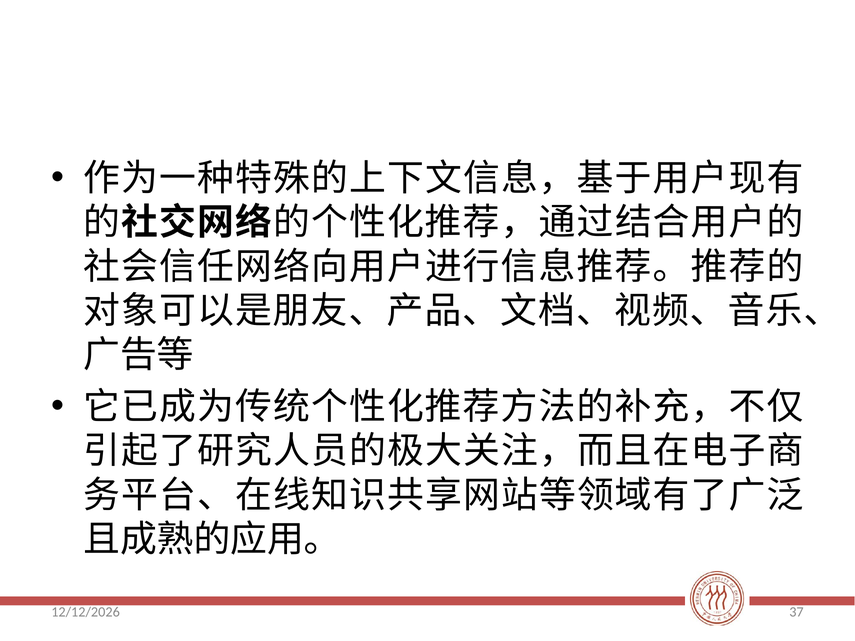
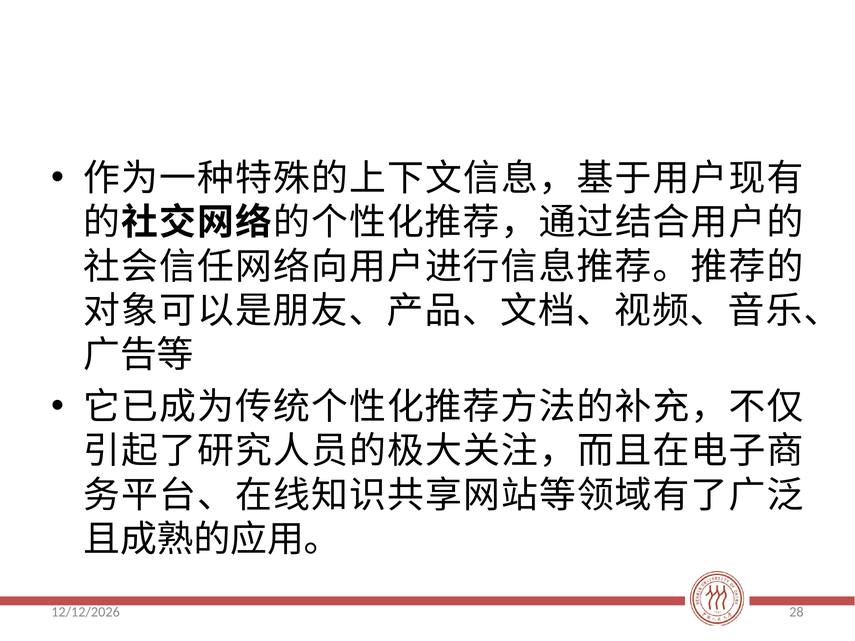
37: 37 -> 28 (796, 612)
